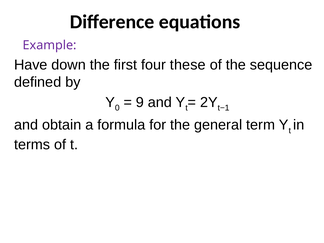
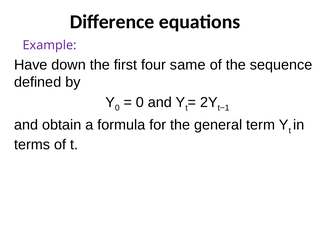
these: these -> same (188, 65)
9: 9 -> 0 (140, 102)
